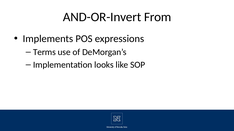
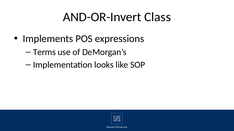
From: From -> Class (158, 17)
